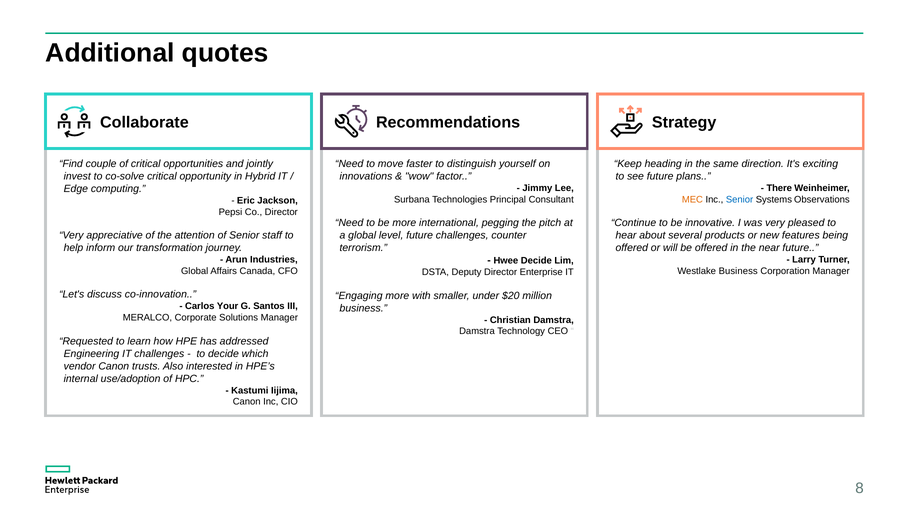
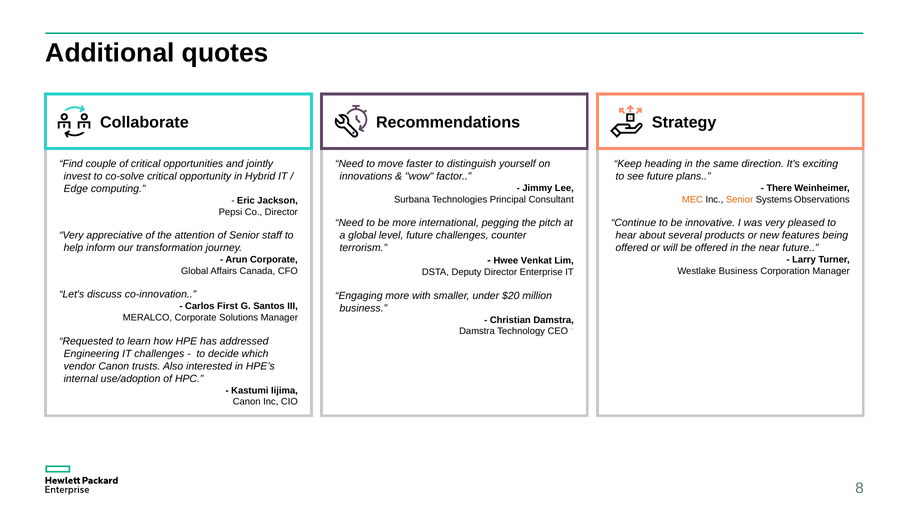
Senior colour: blue -> orange (740, 200)
Arun Industries: Industries -> Corporate (274, 260)
Hwee Decide: Decide -> Venkat (536, 261)
Your: Your -> First (228, 307)
